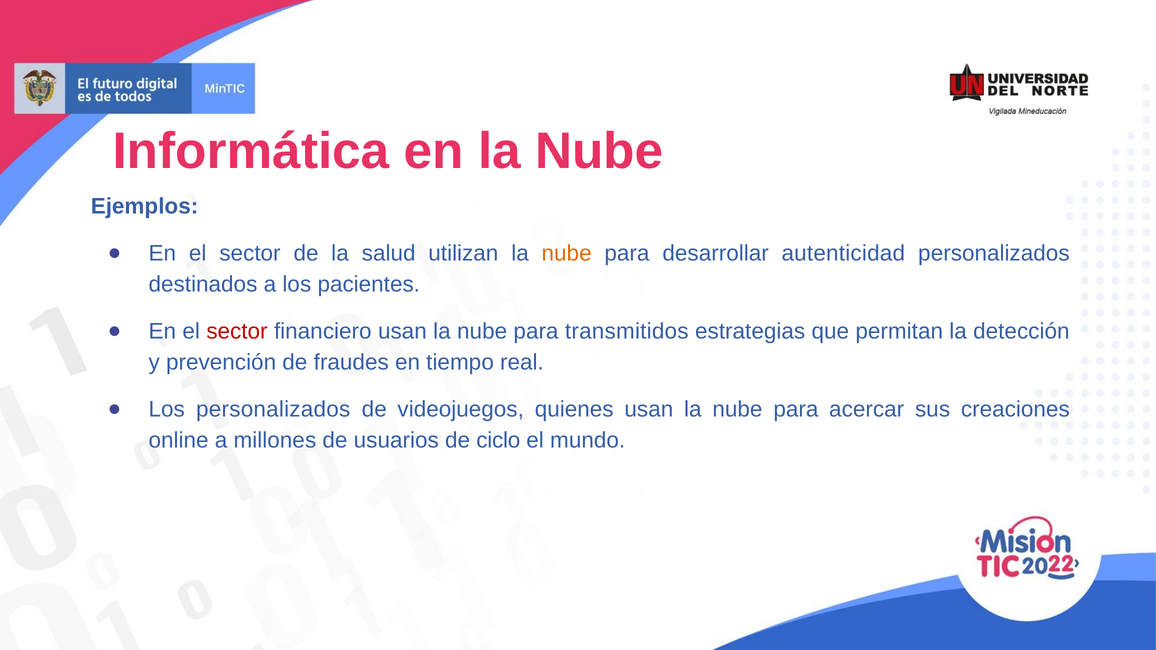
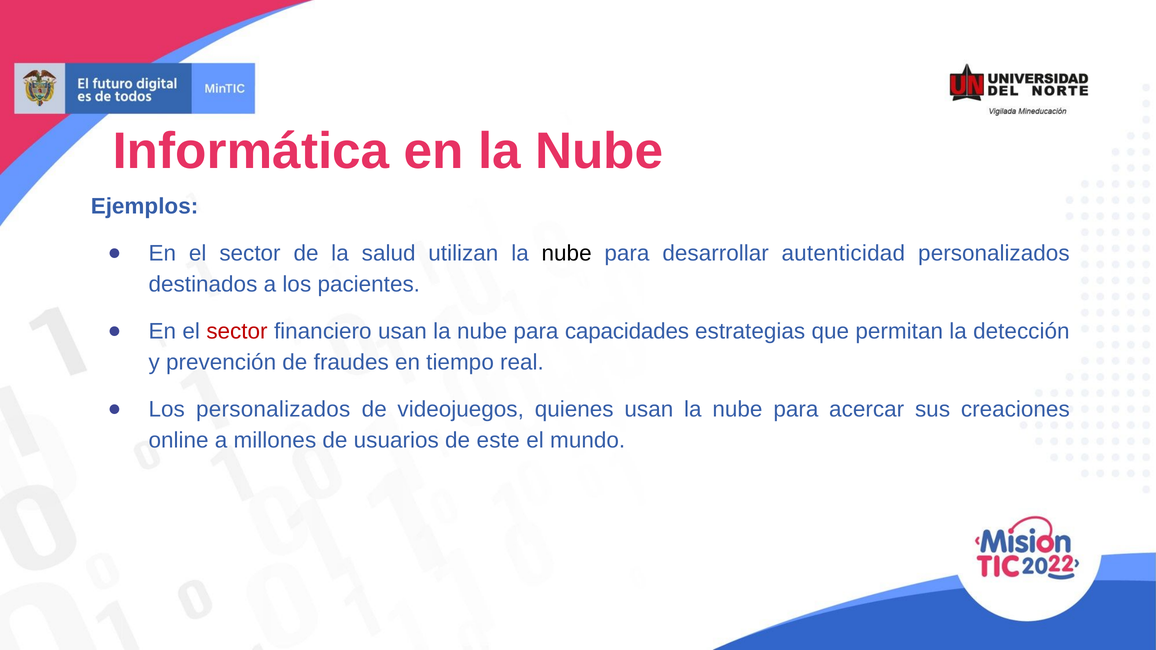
nube colour: orange -> black (567, 254)
transmitidos: transmitidos -> capacidades (627, 332)
ciclo: ciclo -> este (498, 441)
